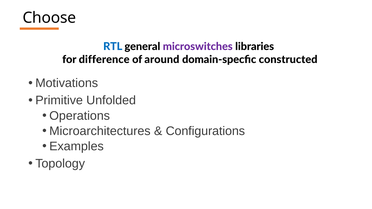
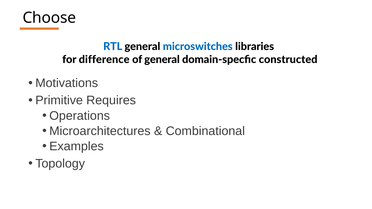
microswitches colour: purple -> blue (198, 47)
of around: around -> general (162, 60)
Unfolded: Unfolded -> Requires (111, 100)
Configurations: Configurations -> Combinational (205, 131)
